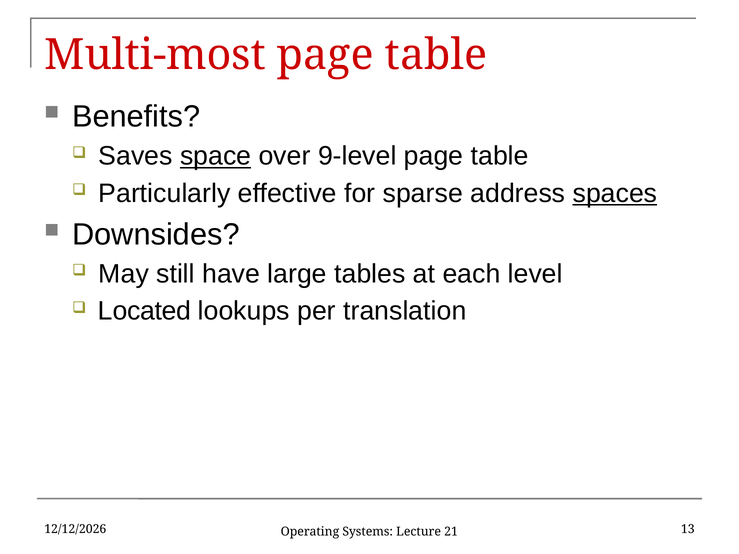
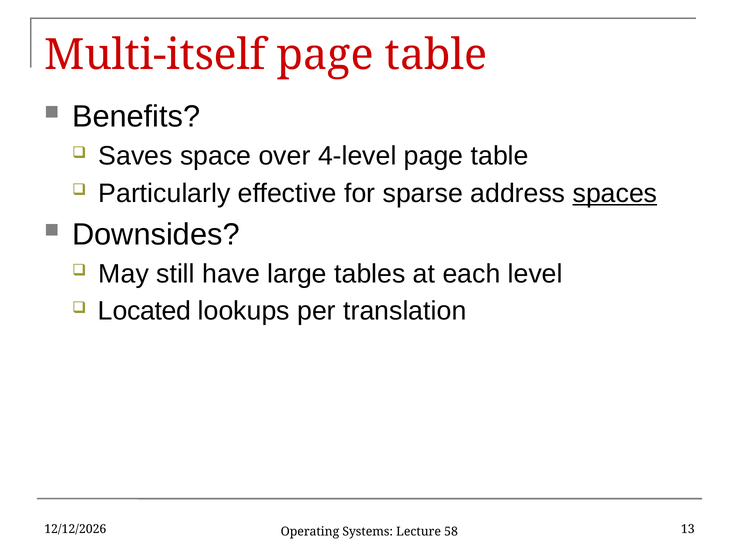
Multi-most: Multi-most -> Multi-itself (155, 55)
space underline: present -> none (216, 156)
9-level: 9-level -> 4-level (357, 156)
21: 21 -> 58 (451, 532)
